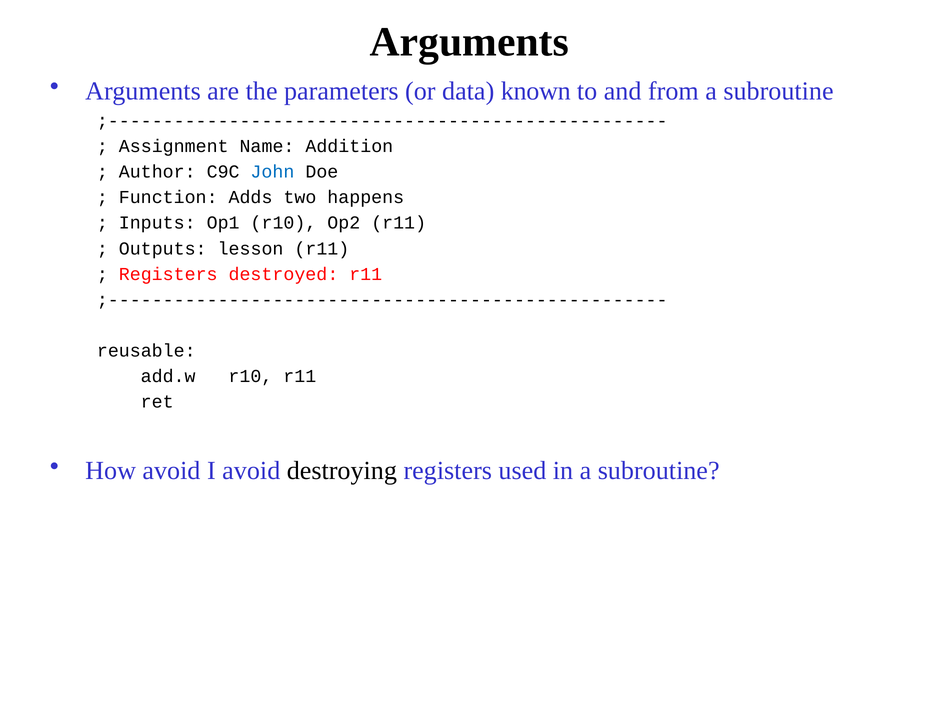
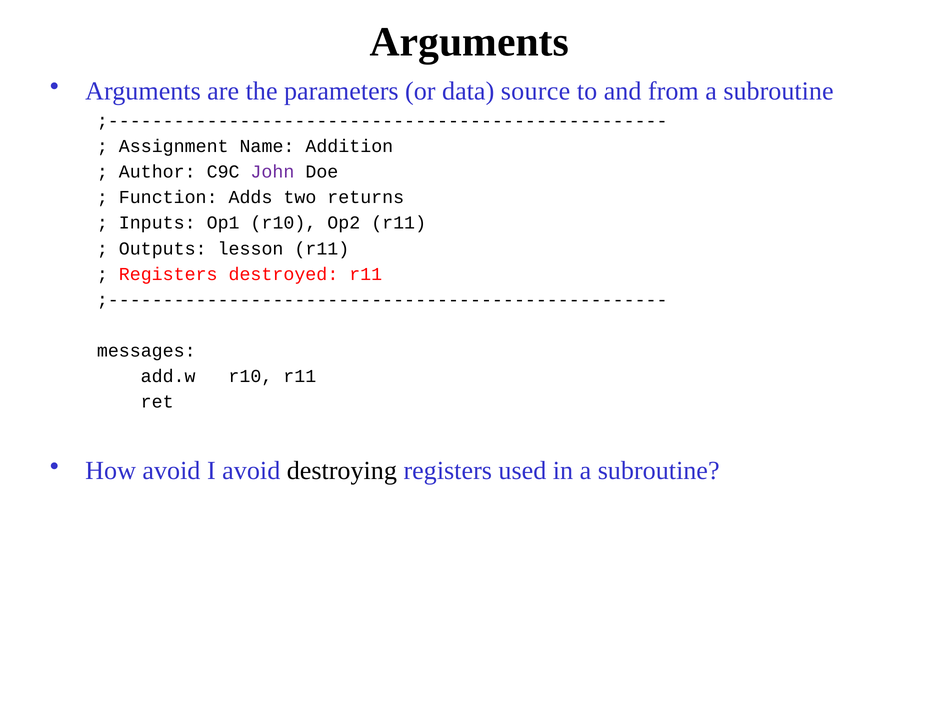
known: known -> source (536, 91)
John colour: blue -> purple (272, 172)
happens: happens -> returns (366, 197)
reusable: reusable -> messages (146, 351)
